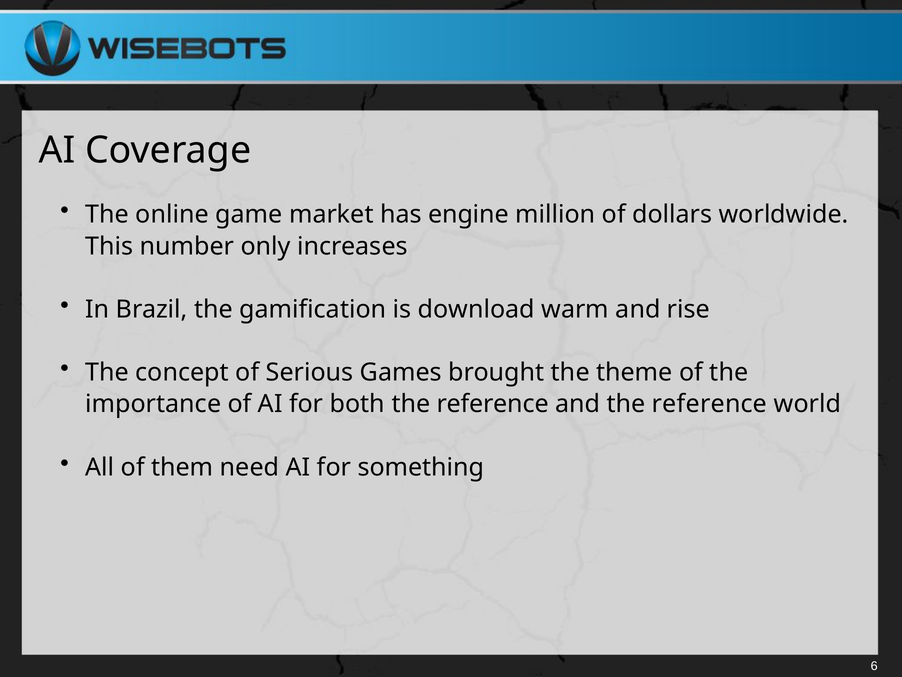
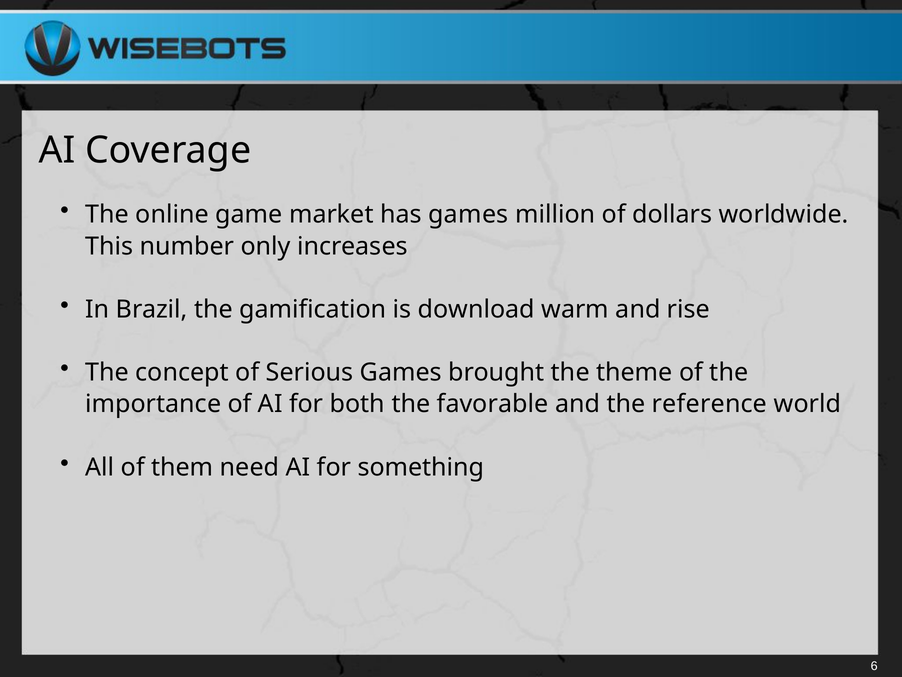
has engine: engine -> games (468, 214)
both the reference: reference -> favorable (493, 404)
